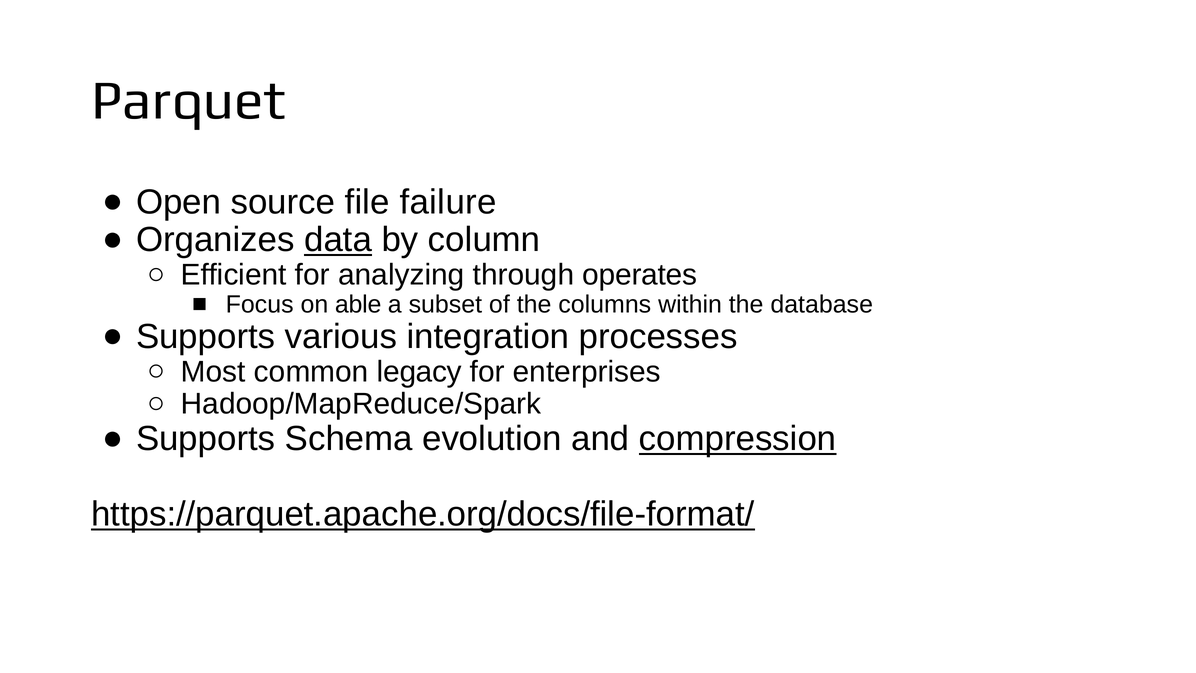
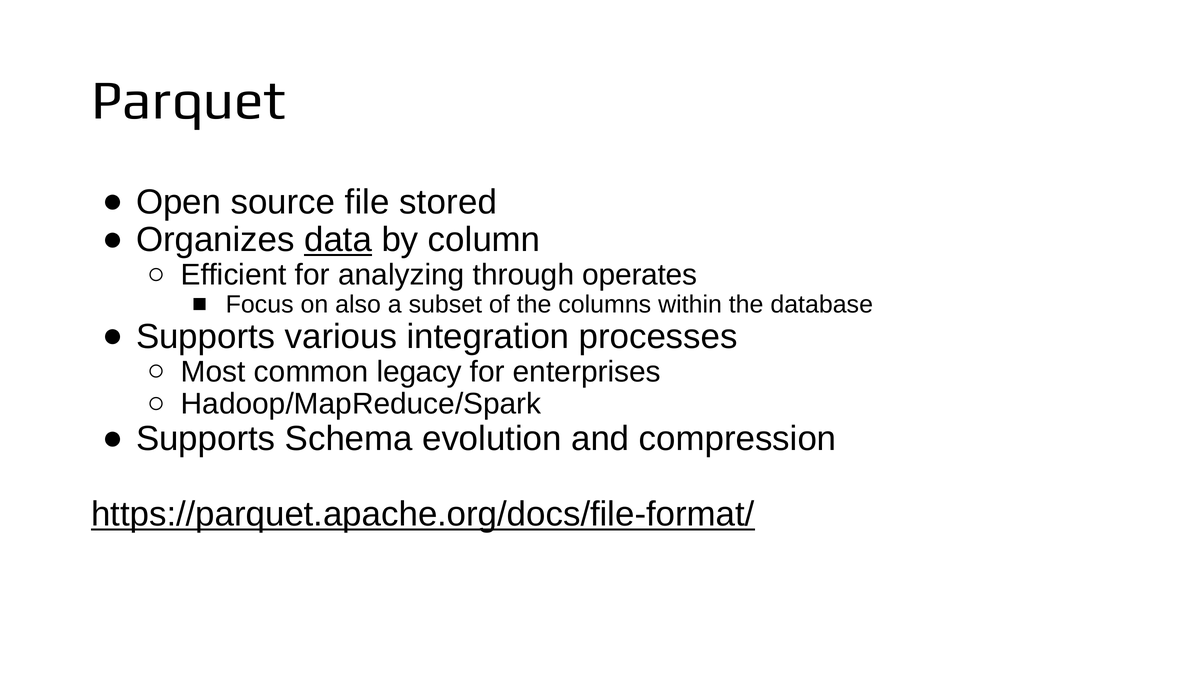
failure: failure -> stored (448, 202)
able: able -> also (358, 304)
compression underline: present -> none (738, 439)
